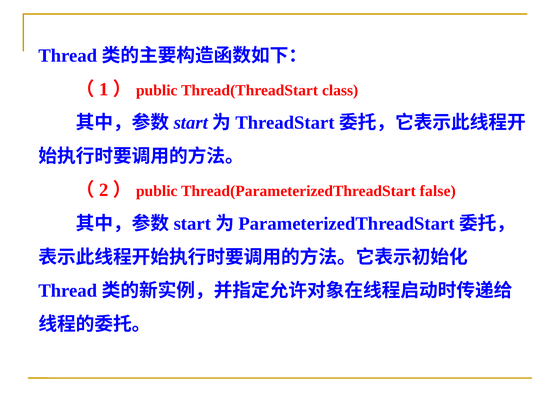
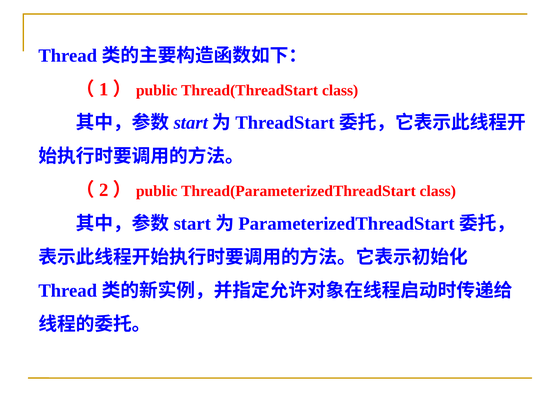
Thread(ParameterizedThreadStart false: false -> class (438, 191)
